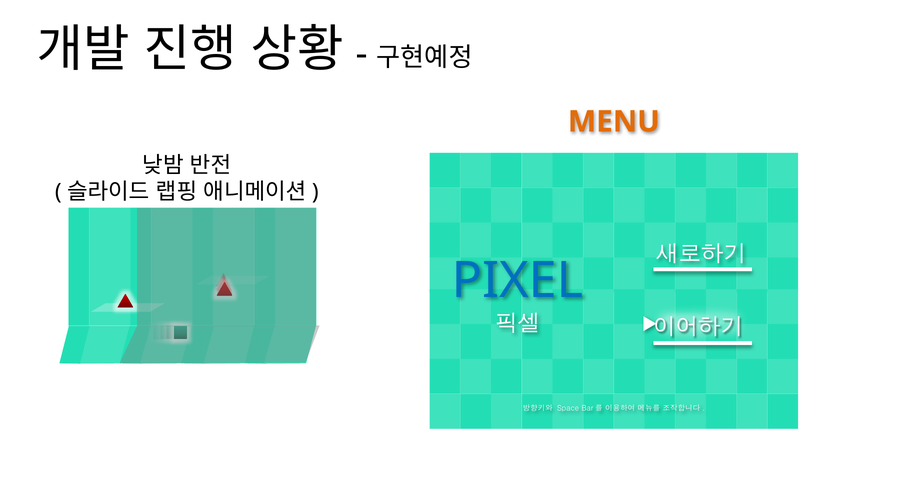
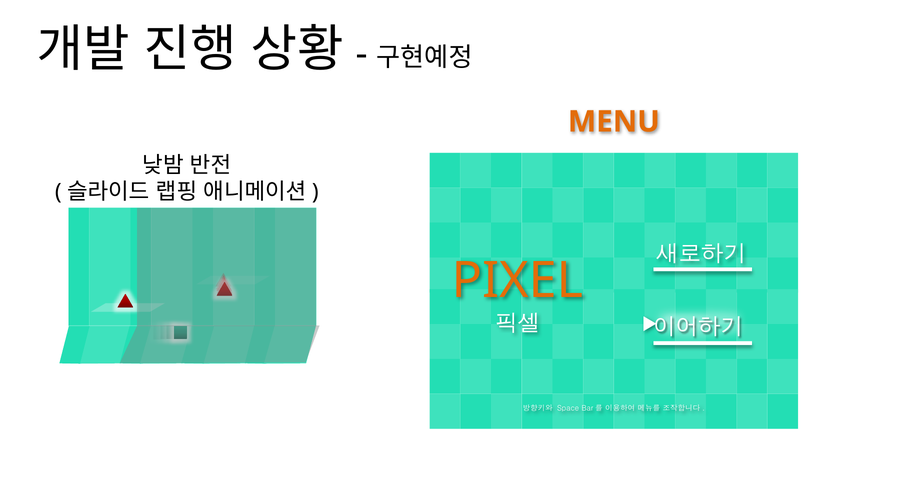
PIXEL colour: blue -> orange (518, 281)
